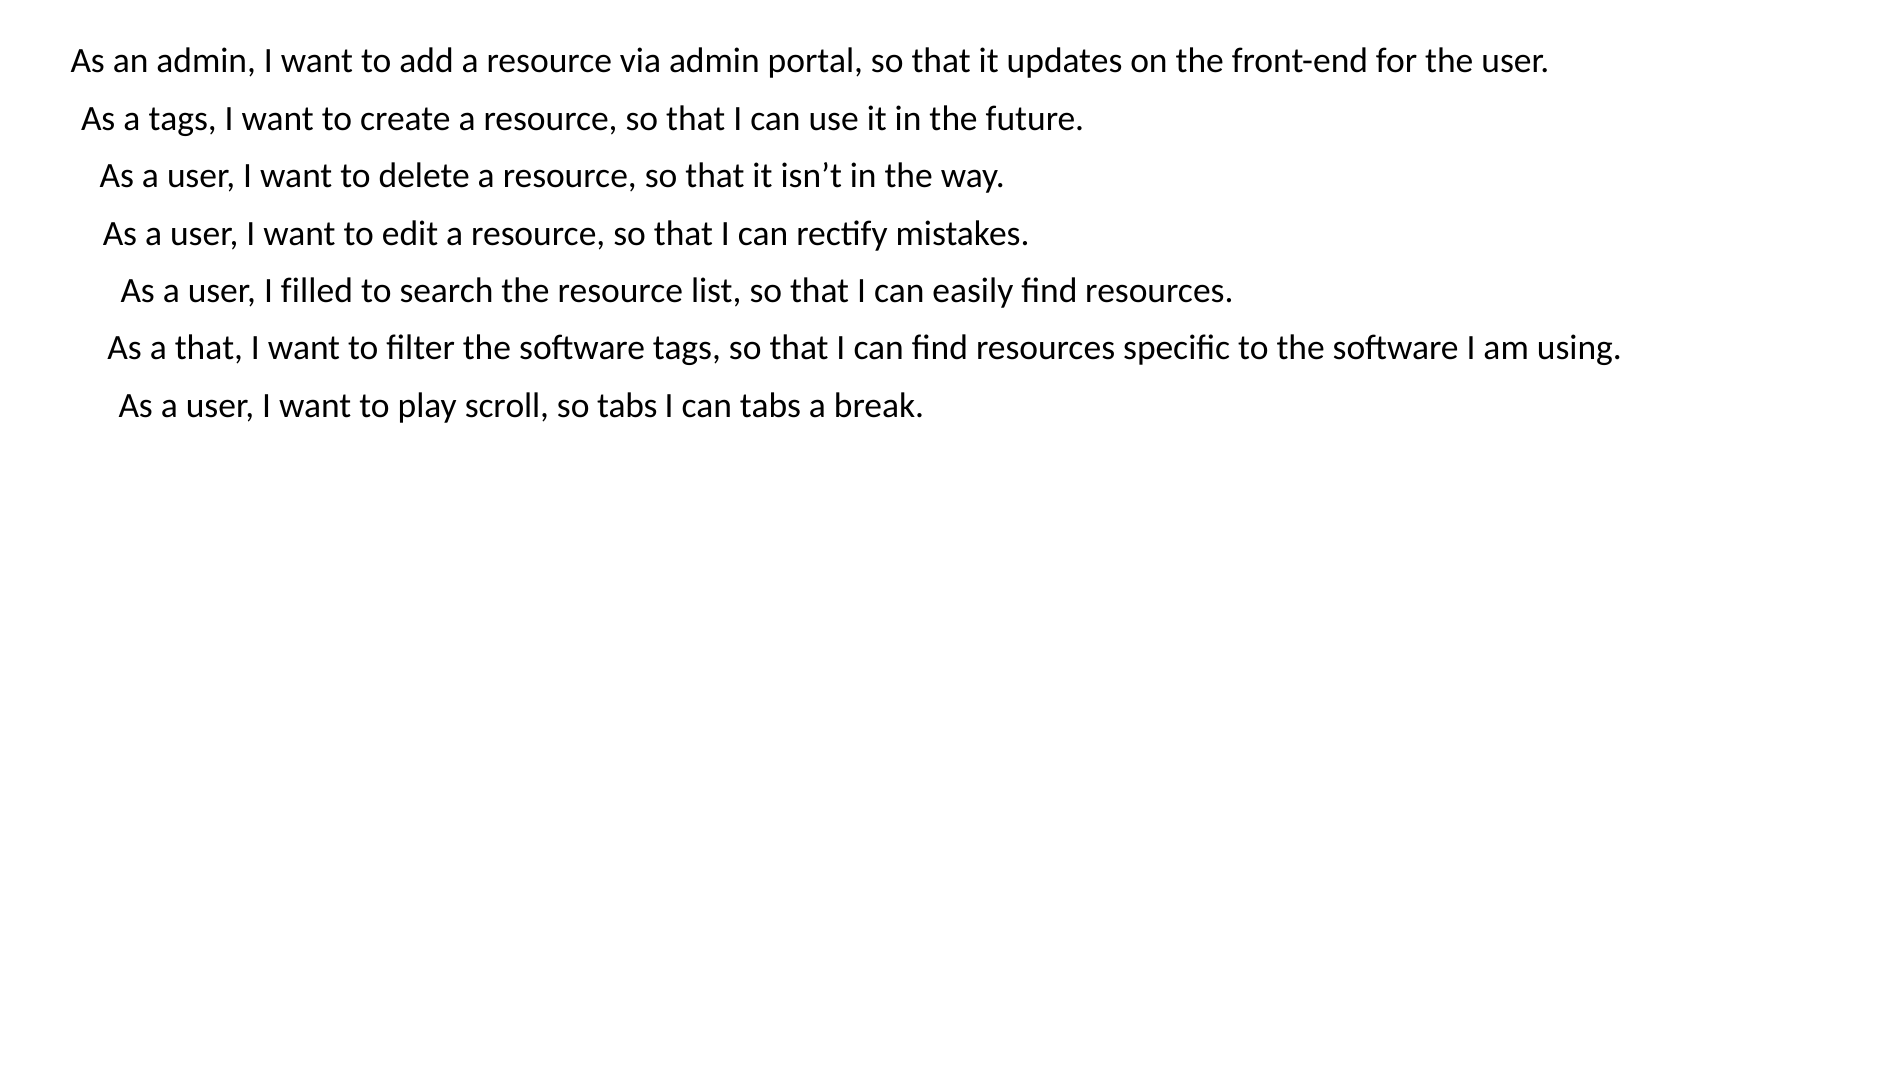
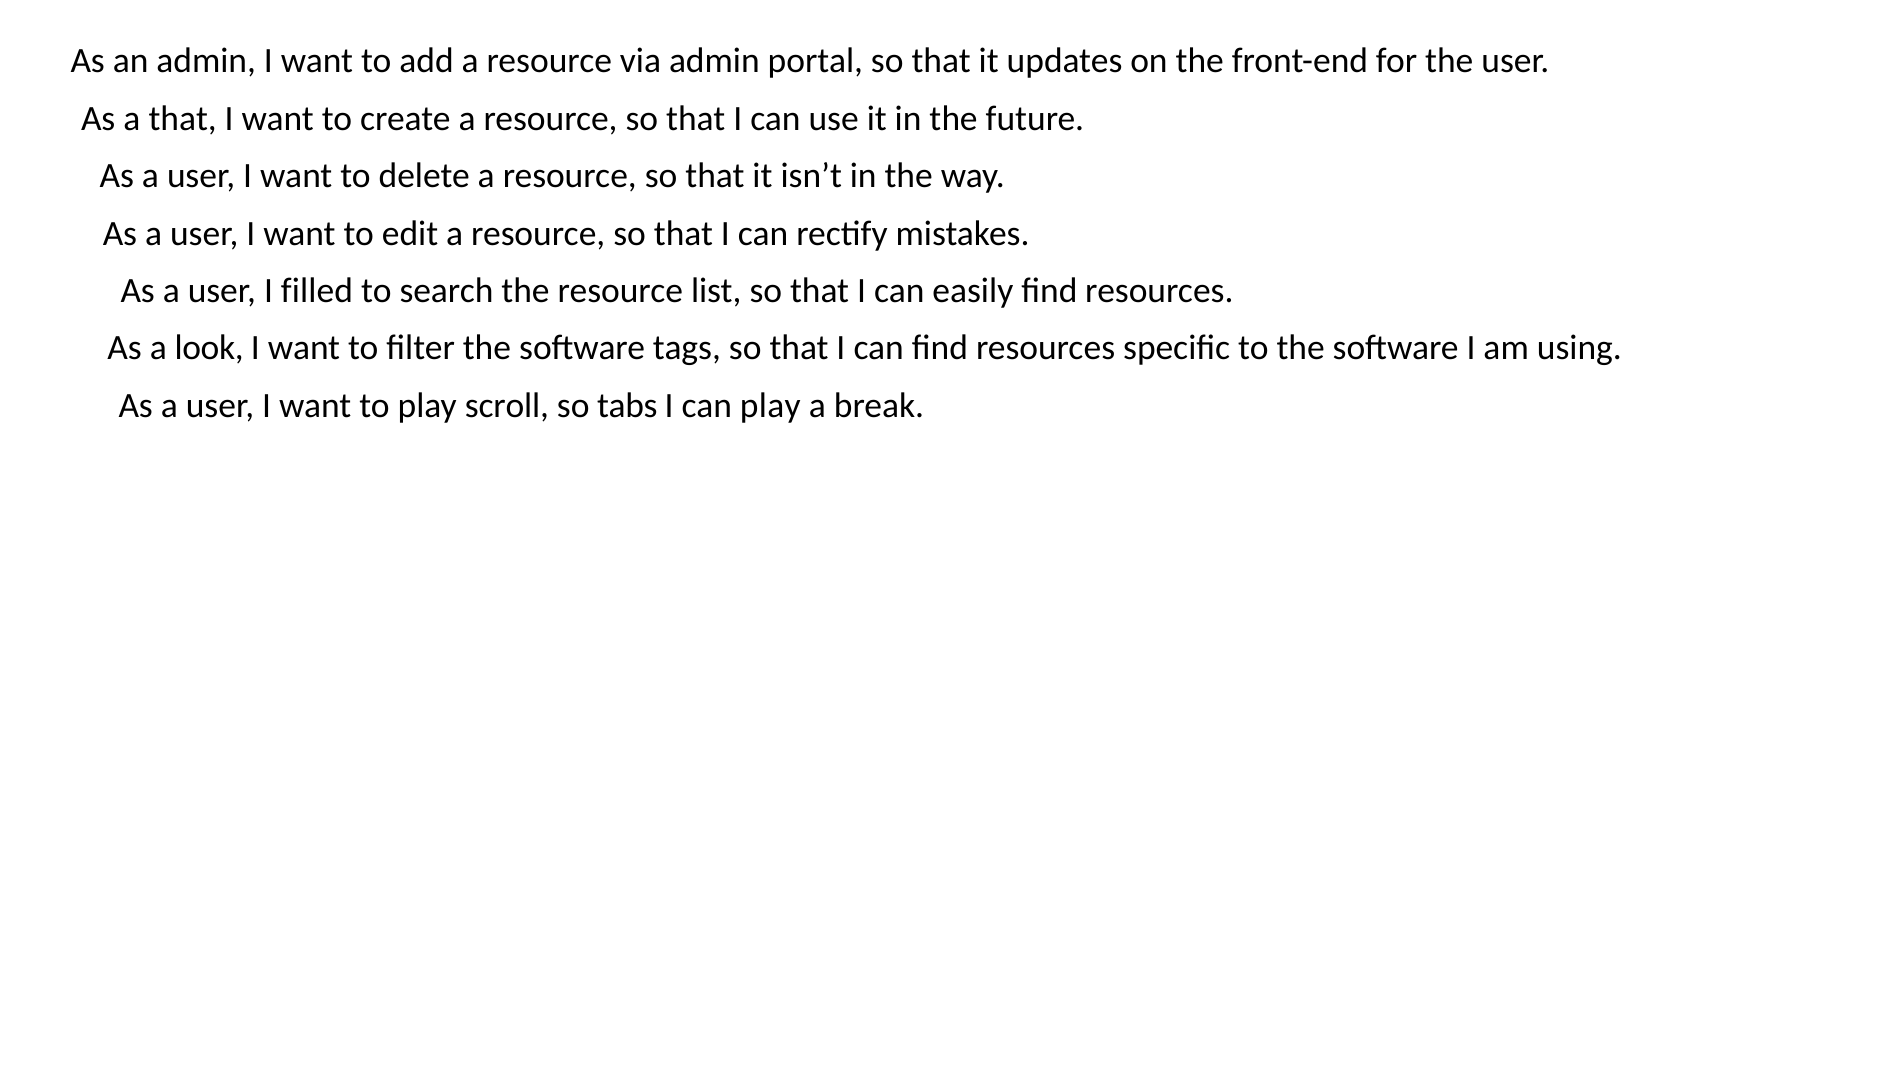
a tags: tags -> that (183, 118)
a that: that -> look (209, 348)
can tabs: tabs -> play (770, 405)
